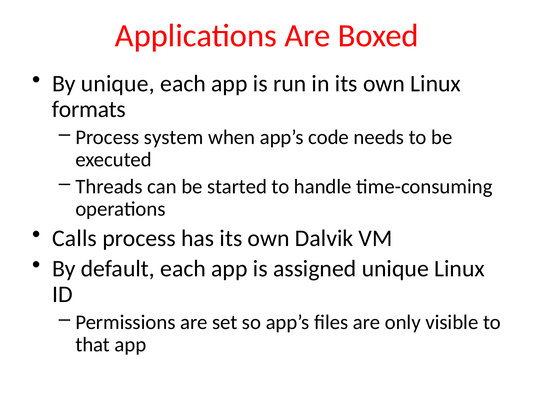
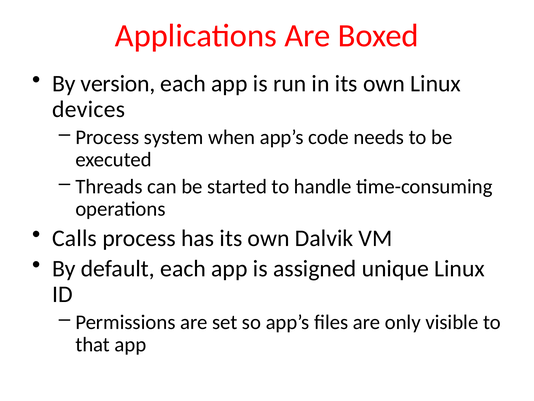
By unique: unique -> version (118, 84)
formats: formats -> devices (89, 109)
